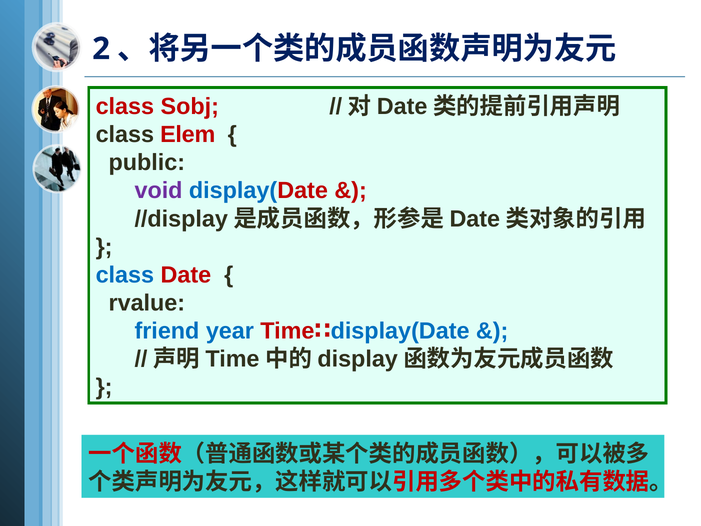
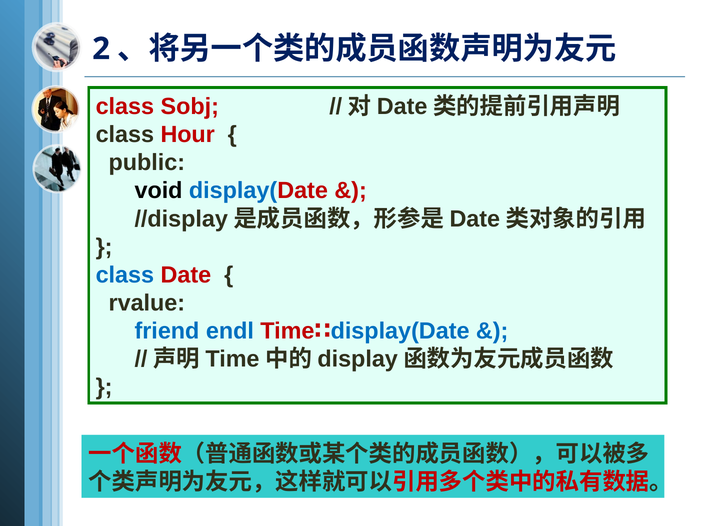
Elem: Elem -> Hour (188, 135)
void colour: purple -> black (159, 191)
year: year -> endl (230, 331)
